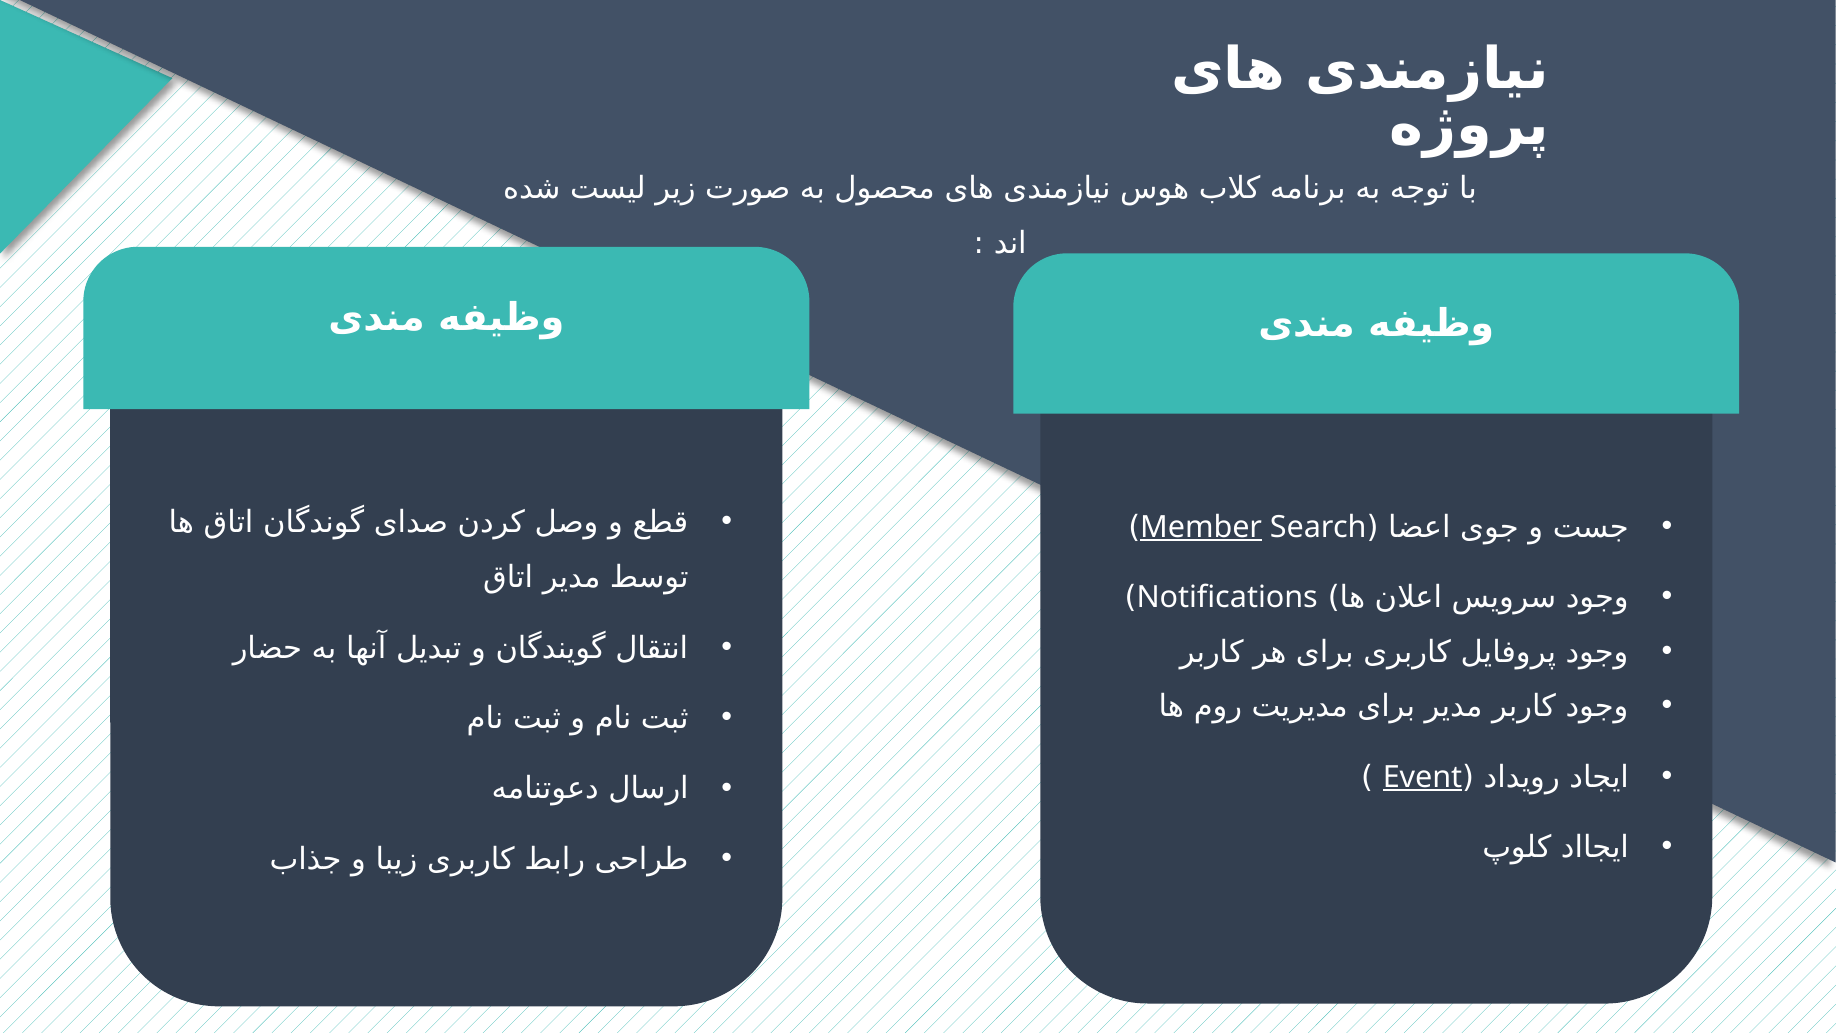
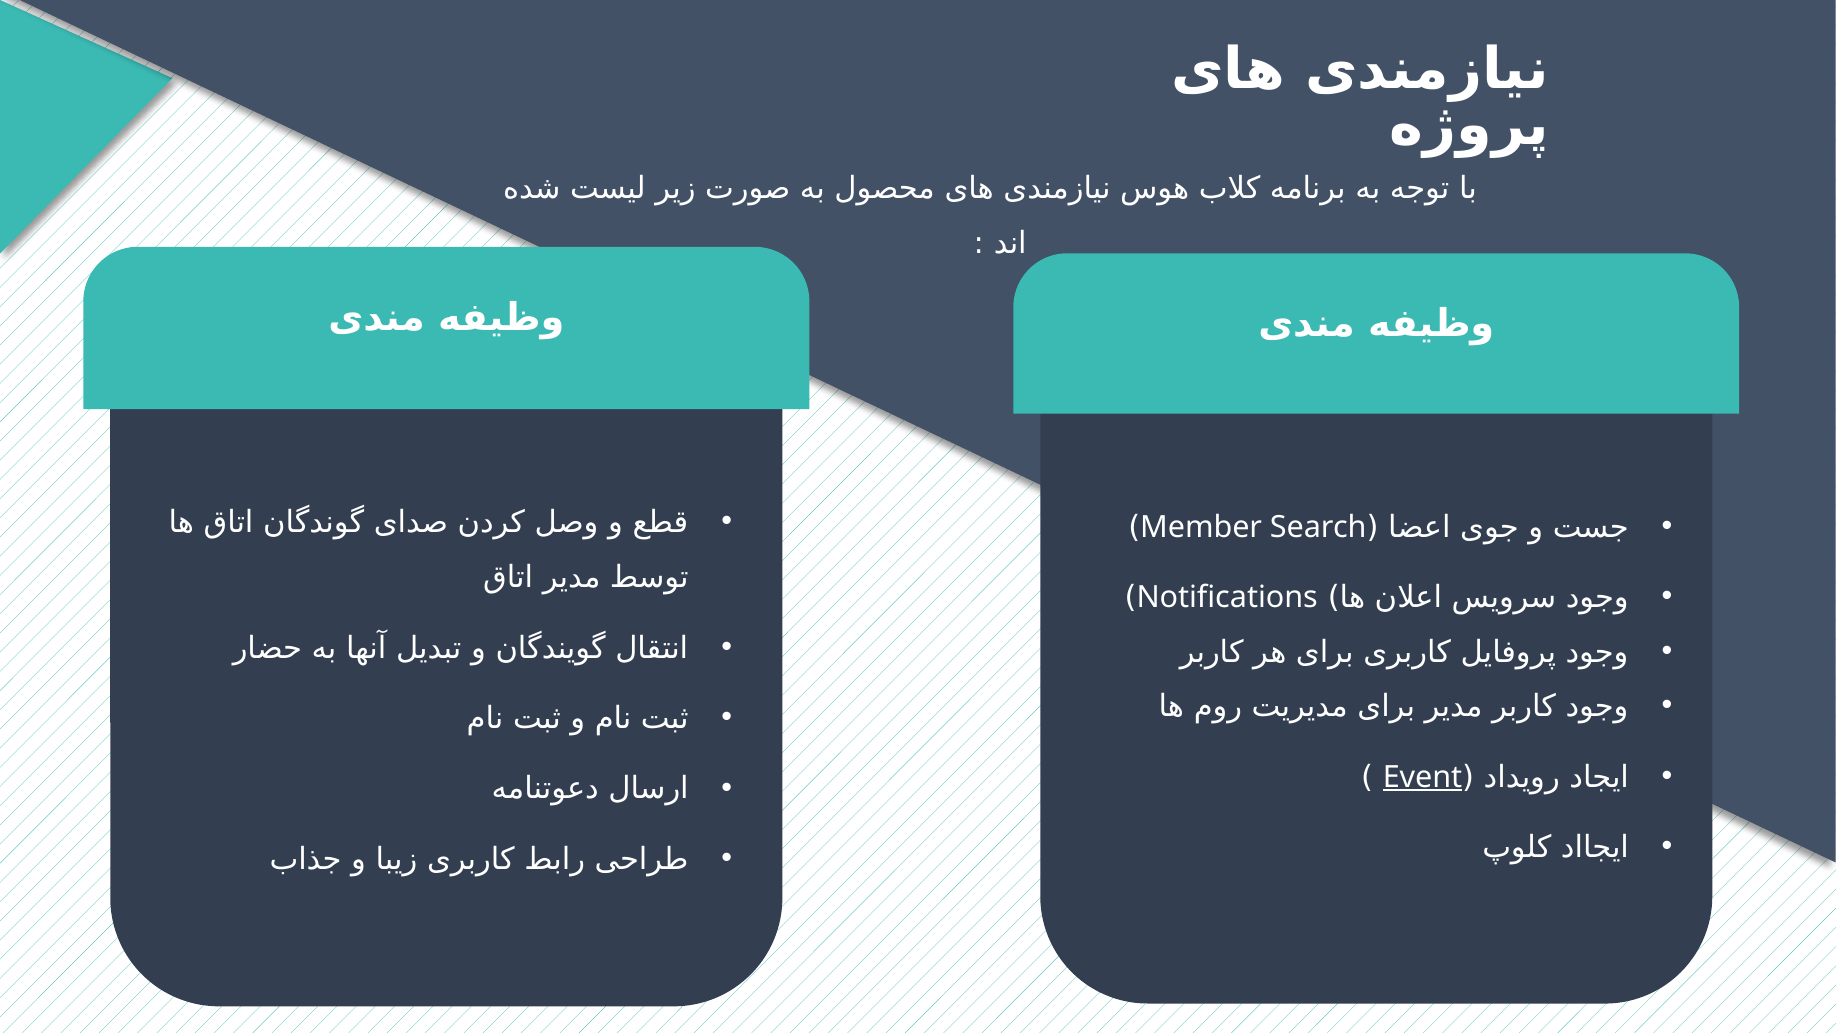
Member underline: present -> none (1201, 527)
